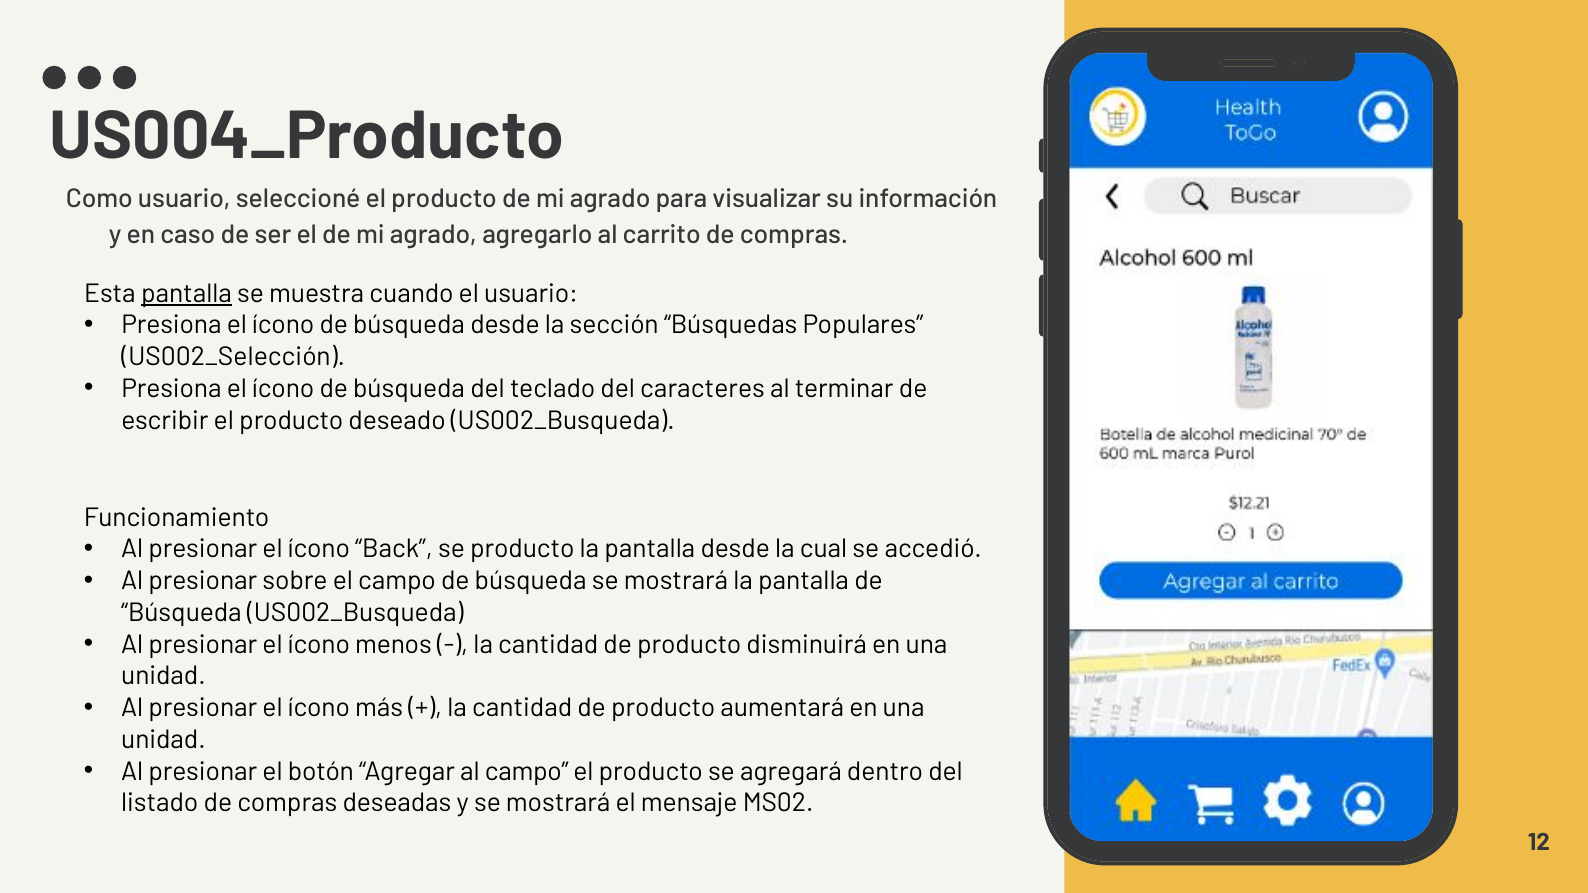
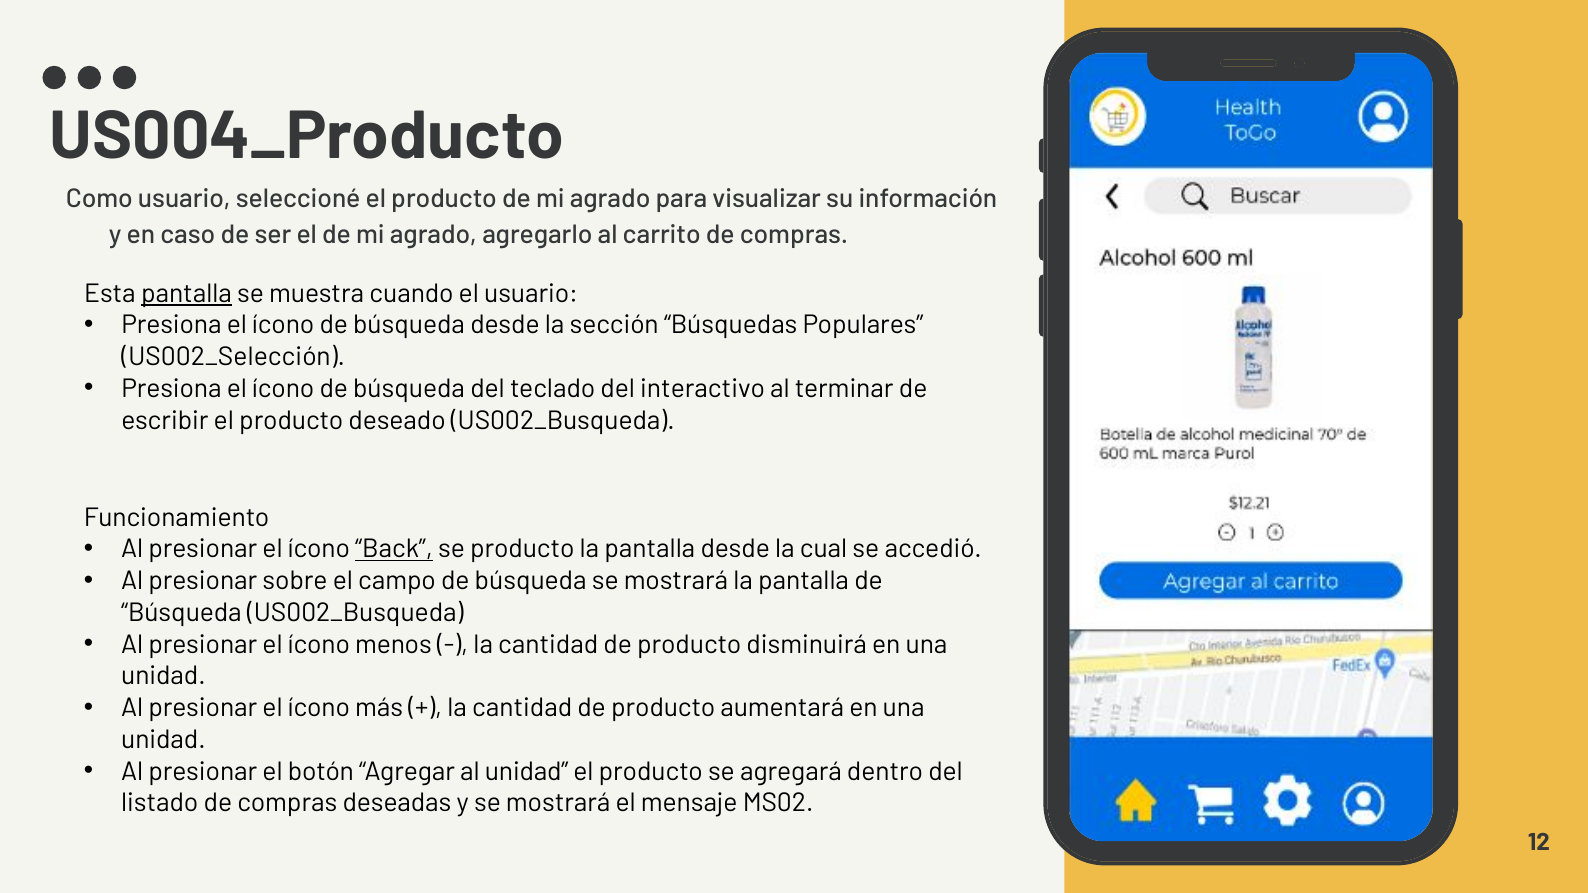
caracteres: caracteres -> interactivo (703, 389)
Back underline: none -> present (394, 549)
al campo: campo -> unidad (527, 772)
